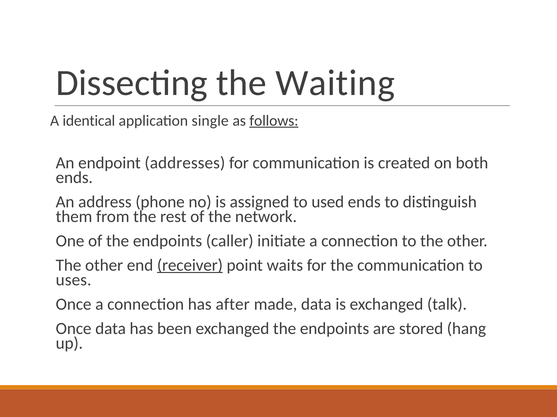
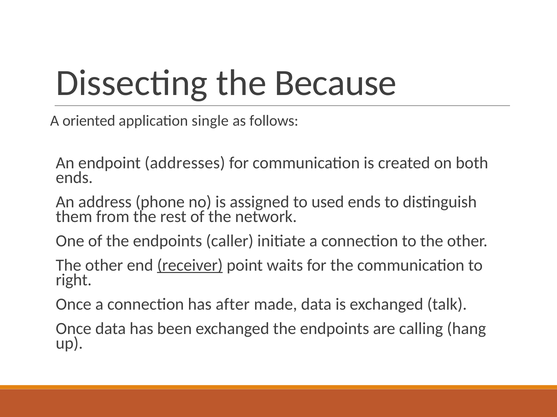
Waiting: Waiting -> Because (336, 83)
identical: identical -> oriented (89, 121)
follows underline: present -> none (274, 121)
uses: uses -> right (74, 280)
stored: stored -> calling (421, 329)
